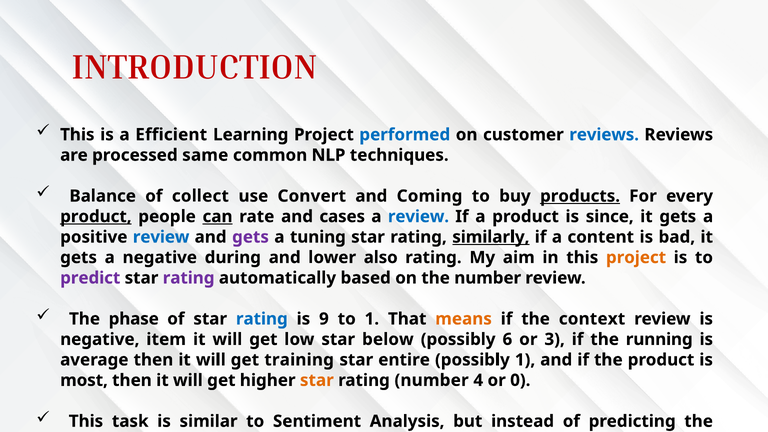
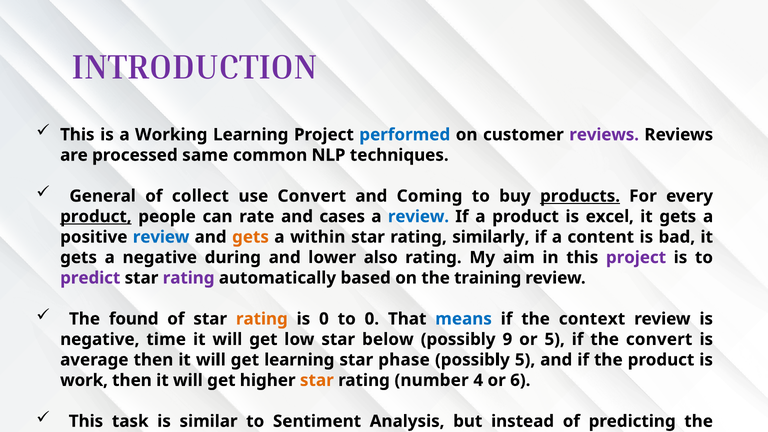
INTRODUCTION colour: red -> purple (195, 67)
Efficient: Efficient -> Working (171, 135)
reviews colour: blue -> purple (604, 135)
Balance: Balance -> General (103, 196)
can underline: present -> none (218, 217)
since: since -> excel (610, 217)
gets colour: purple -> orange (250, 237)
tuning: tuning -> within (318, 237)
similarly underline: present -> none (491, 237)
project colour: orange -> purple (636, 257)
the number: number -> training (488, 278)
phase: phase -> found (134, 319)
rating colour: blue -> orange (262, 319)
is 9: 9 -> 0 (324, 319)
to 1: 1 -> 0 (372, 319)
means colour: orange -> blue (464, 319)
item: item -> time (166, 339)
6: 6 -> 9 (507, 339)
or 3: 3 -> 5 (555, 339)
the running: running -> convert (659, 339)
get training: training -> learning (299, 360)
entire: entire -> phase (404, 360)
possibly 1: 1 -> 5 (525, 360)
most: most -> work (84, 380)
0: 0 -> 6 (520, 380)
